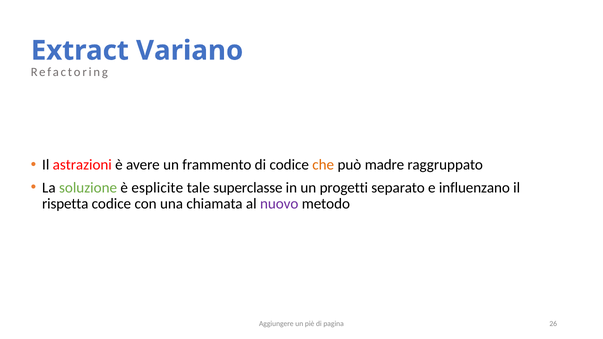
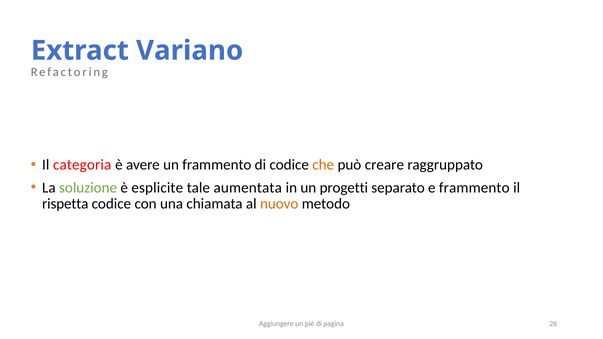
astrazioni: astrazioni -> categoria (82, 165)
madre: madre -> creare (384, 165)
superclasse: superclasse -> aumentata (248, 188)
e influenzano: influenzano -> frammento (474, 188)
nuovo colour: purple -> orange (279, 204)
